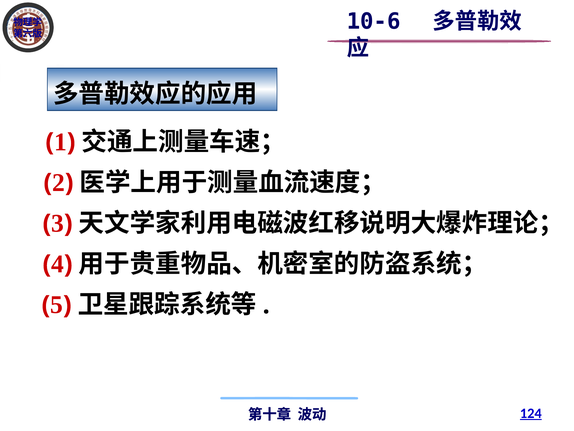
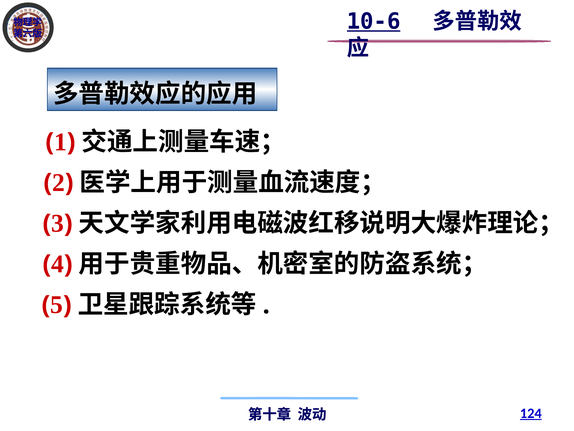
10-6 underline: none -> present (374, 21)
